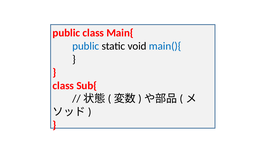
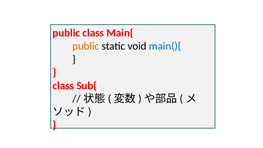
public colour: blue -> orange (86, 46)
